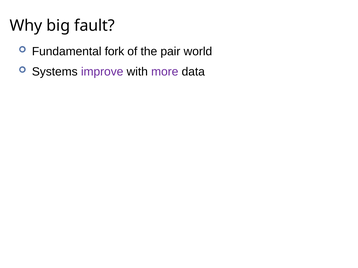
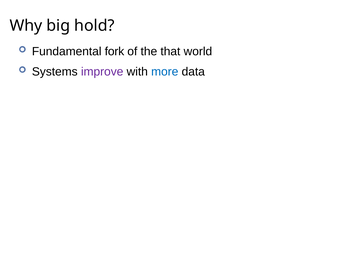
fault: fault -> hold (94, 26)
pair: pair -> that (170, 52)
more colour: purple -> blue (165, 72)
